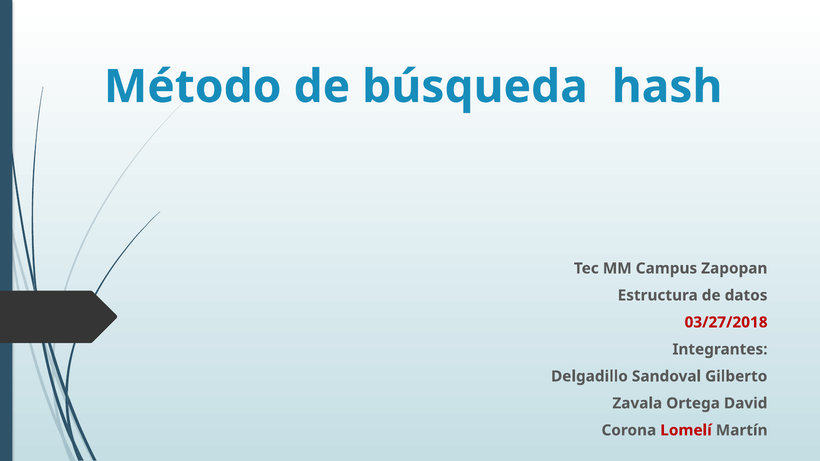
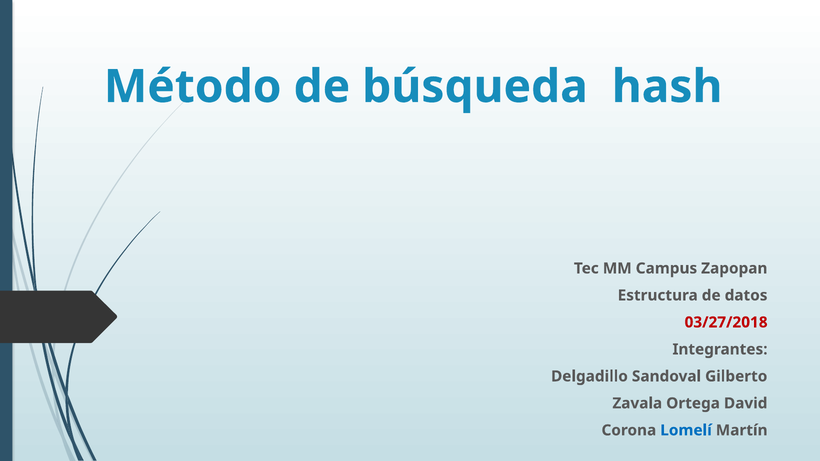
Lomelí colour: red -> blue (686, 431)
